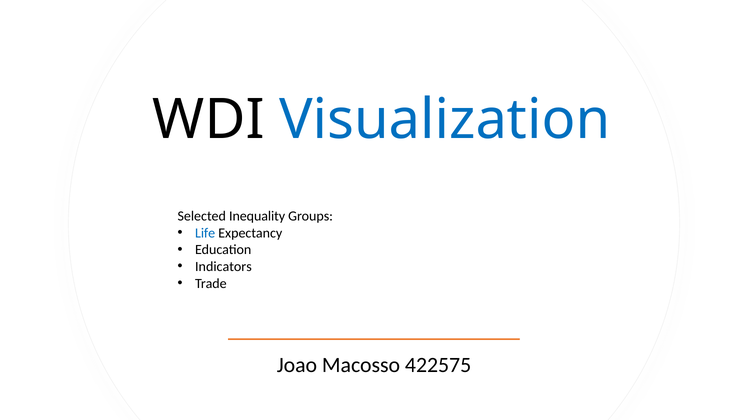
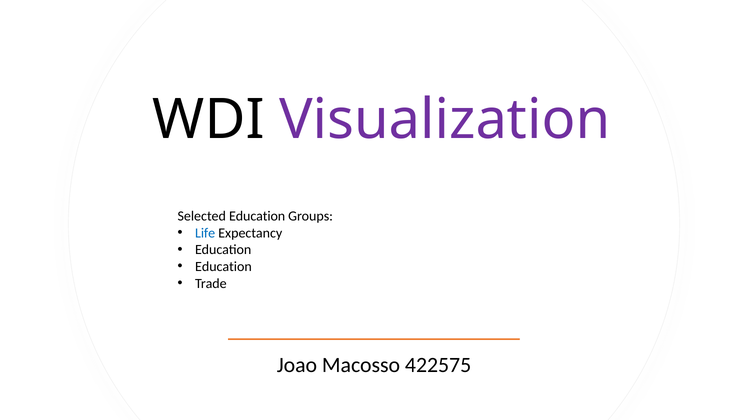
Visualization colour: blue -> purple (445, 120)
Selected Inequality: Inequality -> Education (257, 217)
Indicators: Indicators -> Education (223, 267)
